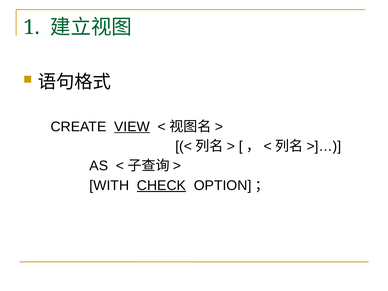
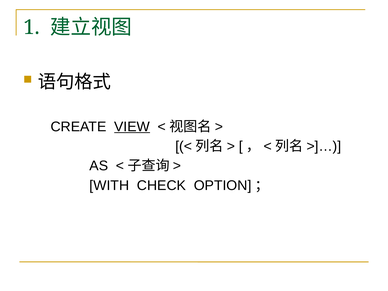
CHECK underline: present -> none (161, 185)
